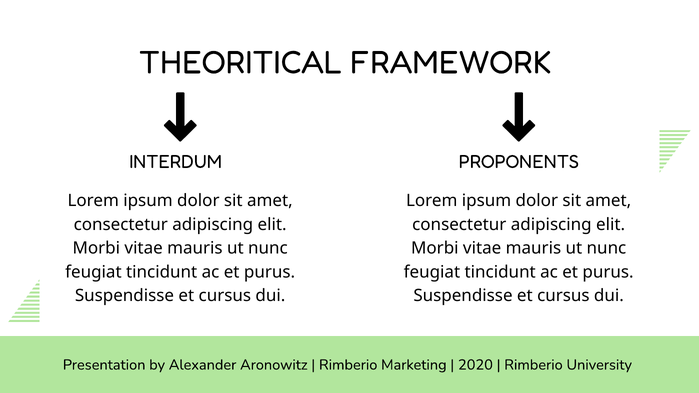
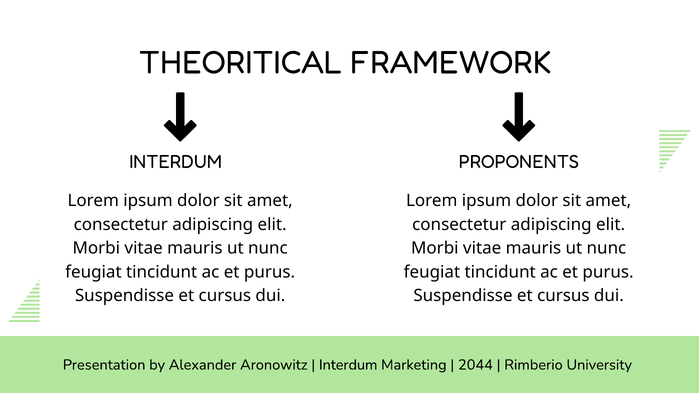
Rimberio: Rimberio -> Interdum (348, 365)
2020: 2020 -> 2044 (475, 365)
